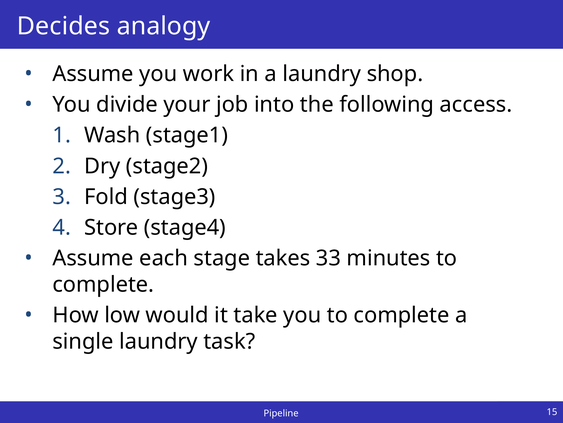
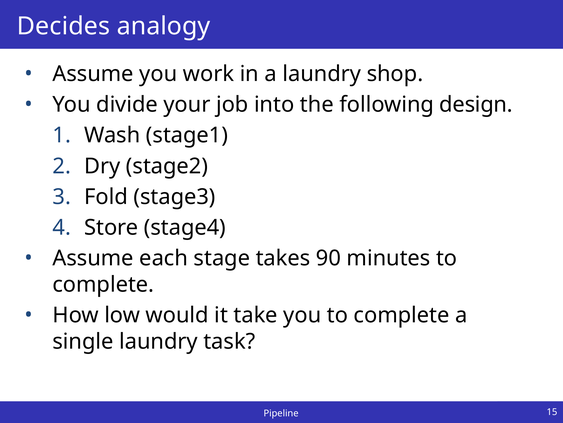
access: access -> design (476, 104)
33: 33 -> 90 (328, 258)
